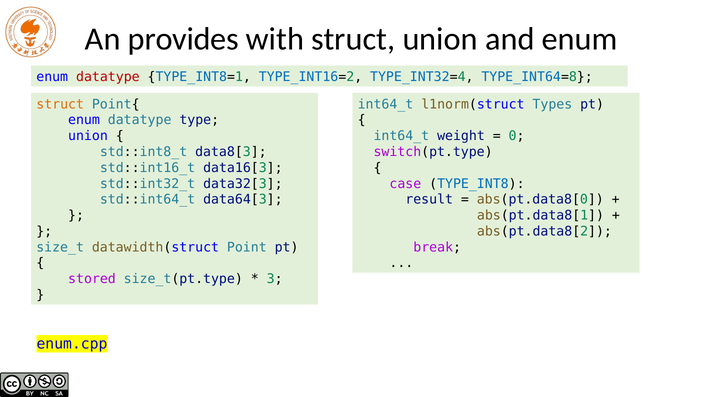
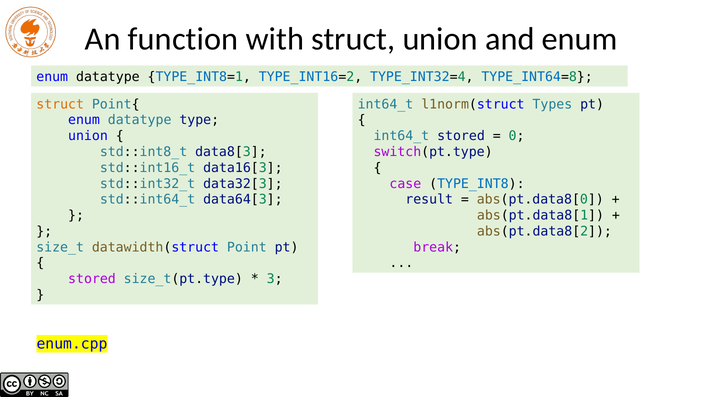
provides: provides -> function (183, 39)
datatype colour: red -> black (108, 77)
int64_t weight: weight -> stored (461, 136)
